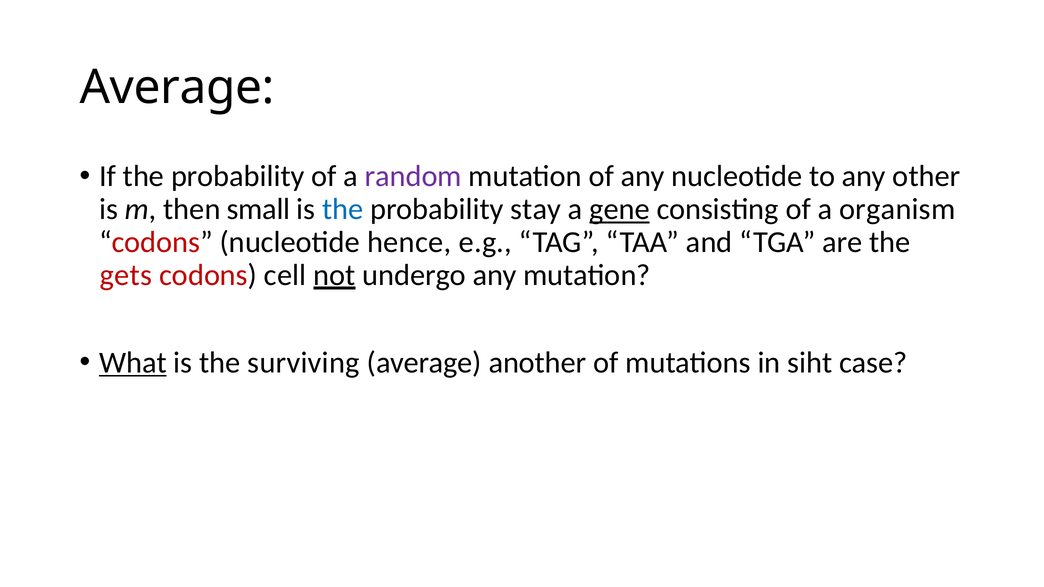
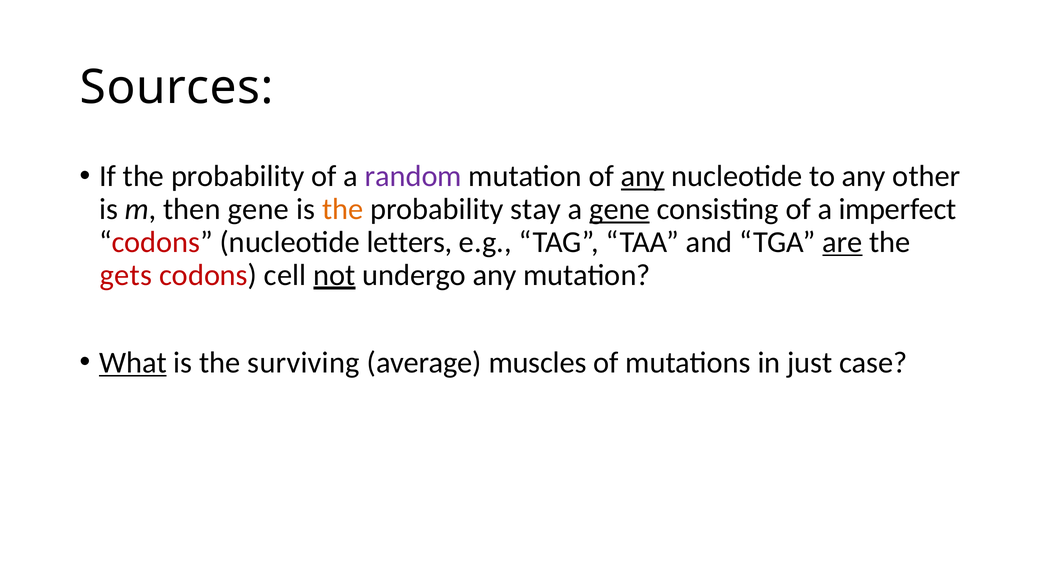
Average: Average -> Sources (177, 88)
any underline: none -> present (643, 177)
then small: small -> gene (258, 209)
the colour: blue -> orange (343, 209)
organism: organism -> imperfect (898, 209)
hence: hence -> letters (410, 242)
are underline: none -> present (842, 242)
another: another -> muscles (538, 363)
siht: siht -> just (810, 363)
